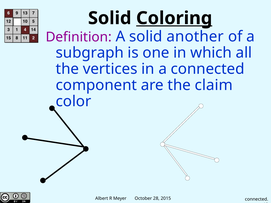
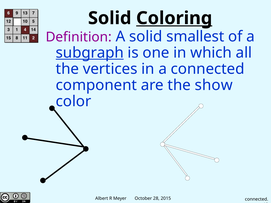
another: another -> smallest (195, 36)
subgraph underline: none -> present (90, 53)
claim: claim -> show (214, 85)
